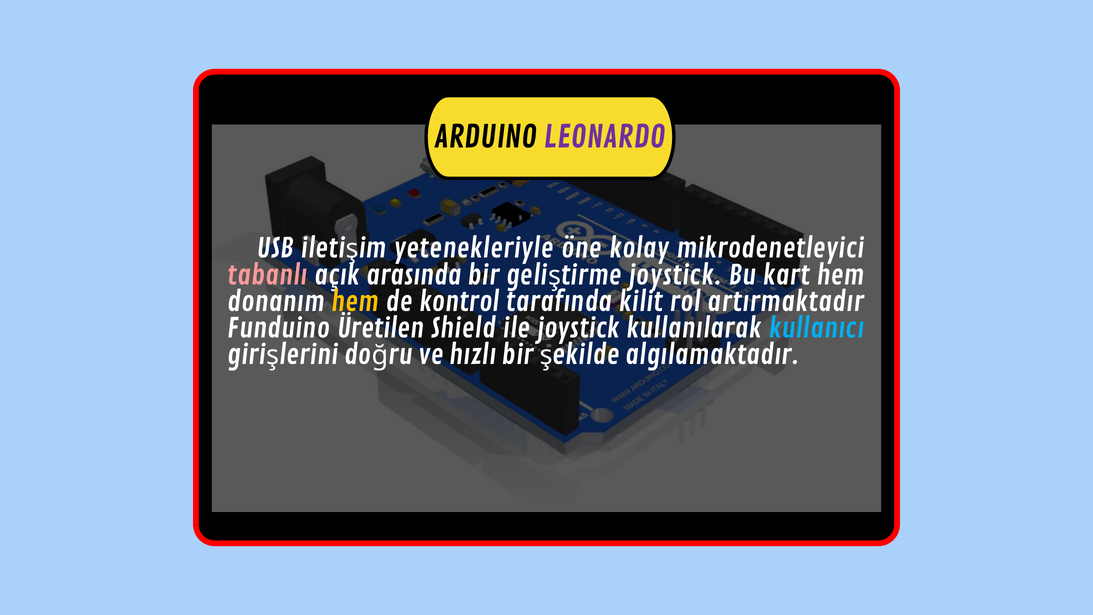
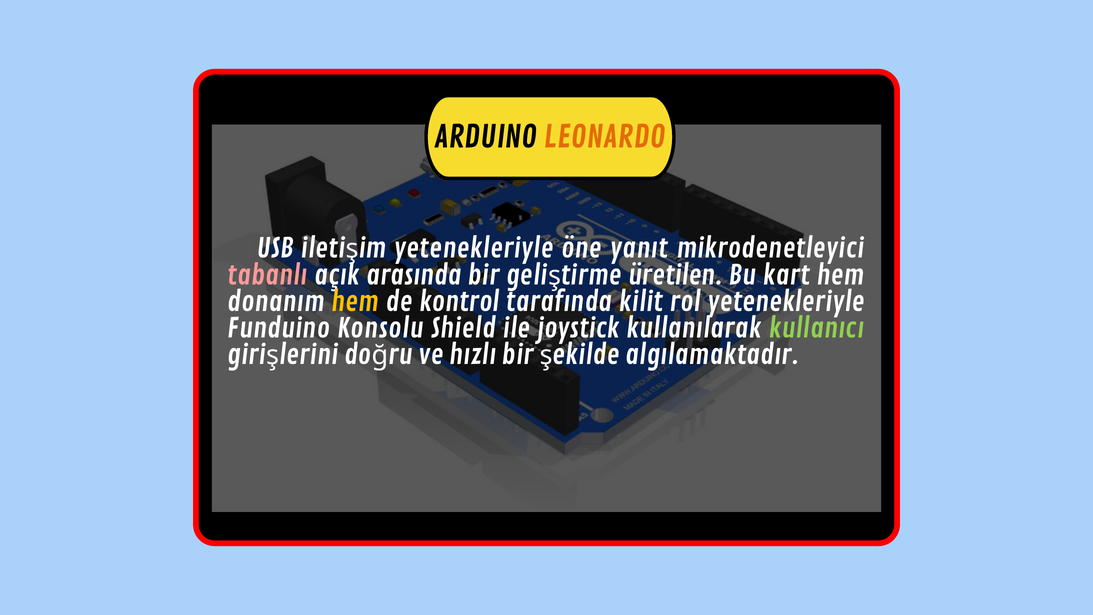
LEONARDO colour: purple -> orange (605, 138)
kolay: kolay -> yanıt (639, 249)
joystick: joystick -> üretilen (676, 276)
rol artırmaktadır: artırmaktadır -> yetenekleriyle (786, 302)
Üretilen: Üretilen -> Konsolu (380, 329)
kullanıcı colour: light blue -> light green (817, 329)
